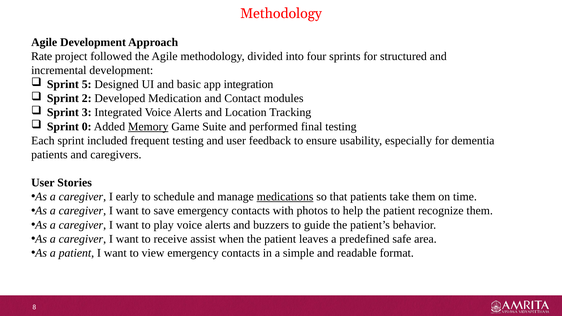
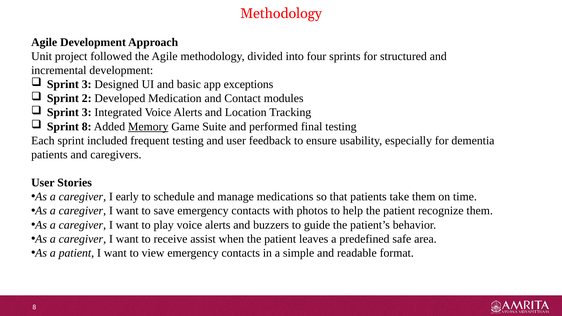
Rate: Rate -> Unit (42, 56)
5: 5 -> 3 (87, 84)
integration: integration -> exceptions (248, 84)
Sprint 0: 0 -> 8 (87, 127)
medications underline: present -> none (285, 197)
